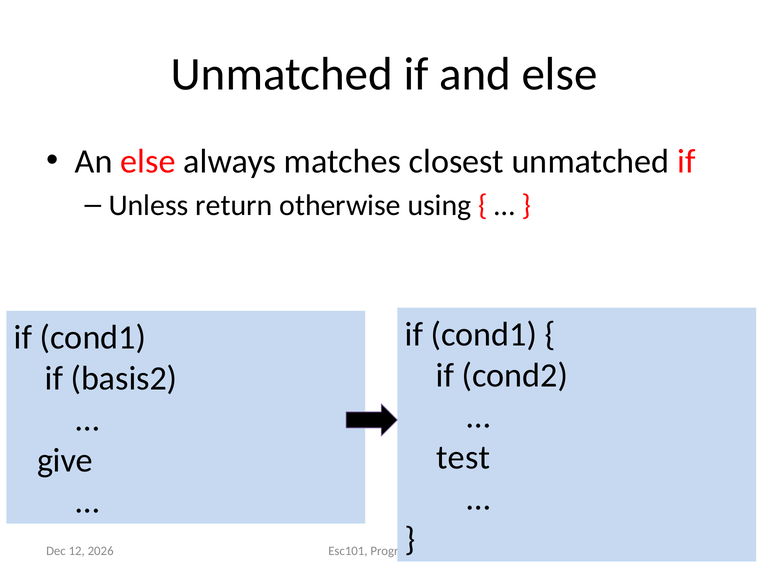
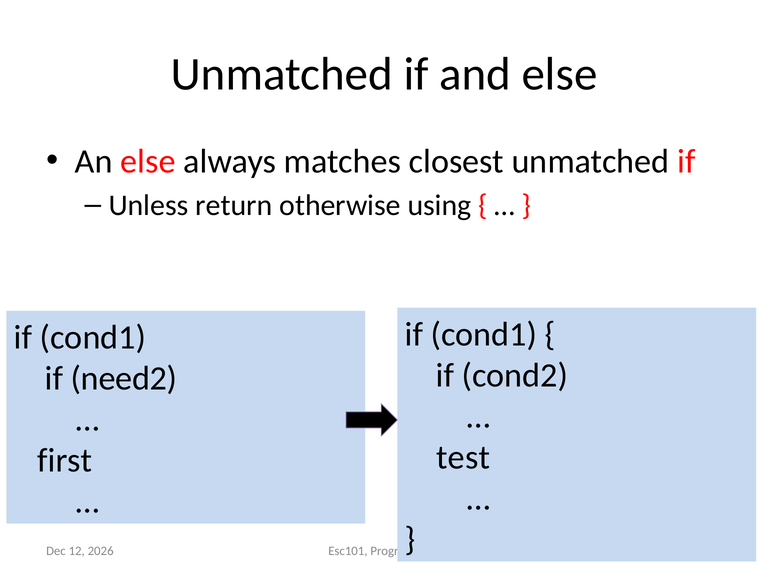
basis2: basis2 -> need2 (124, 378)
give: give -> first (65, 460)
